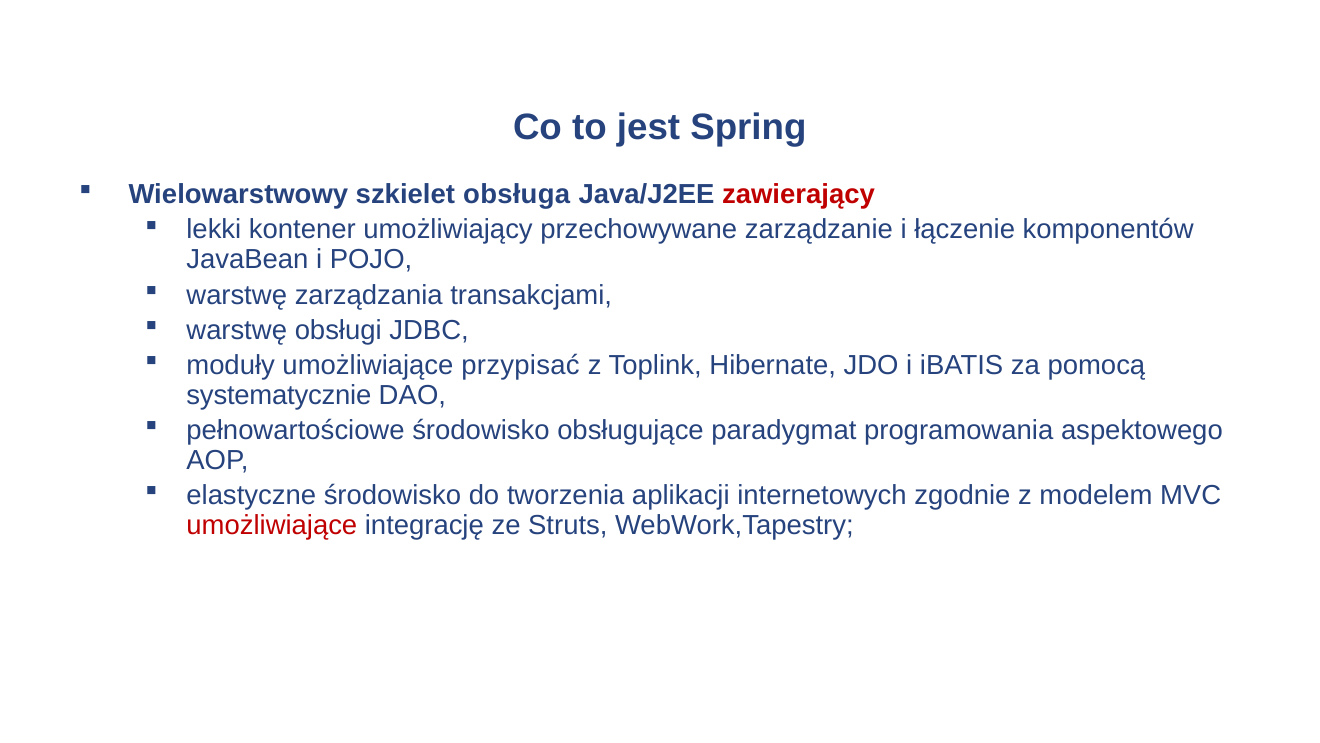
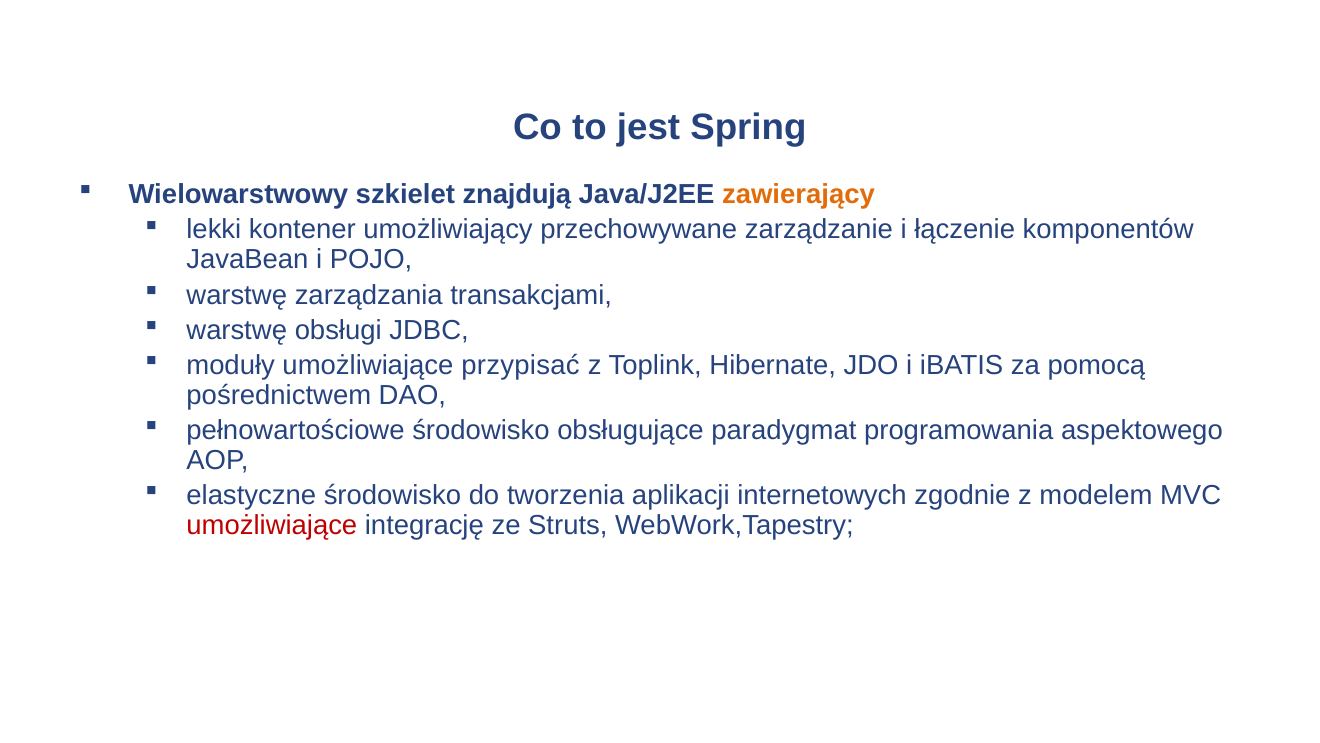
obsługa: obsługa -> znajdują (517, 195)
zawierający colour: red -> orange (798, 195)
systematycznie: systematycznie -> pośrednictwem (279, 395)
